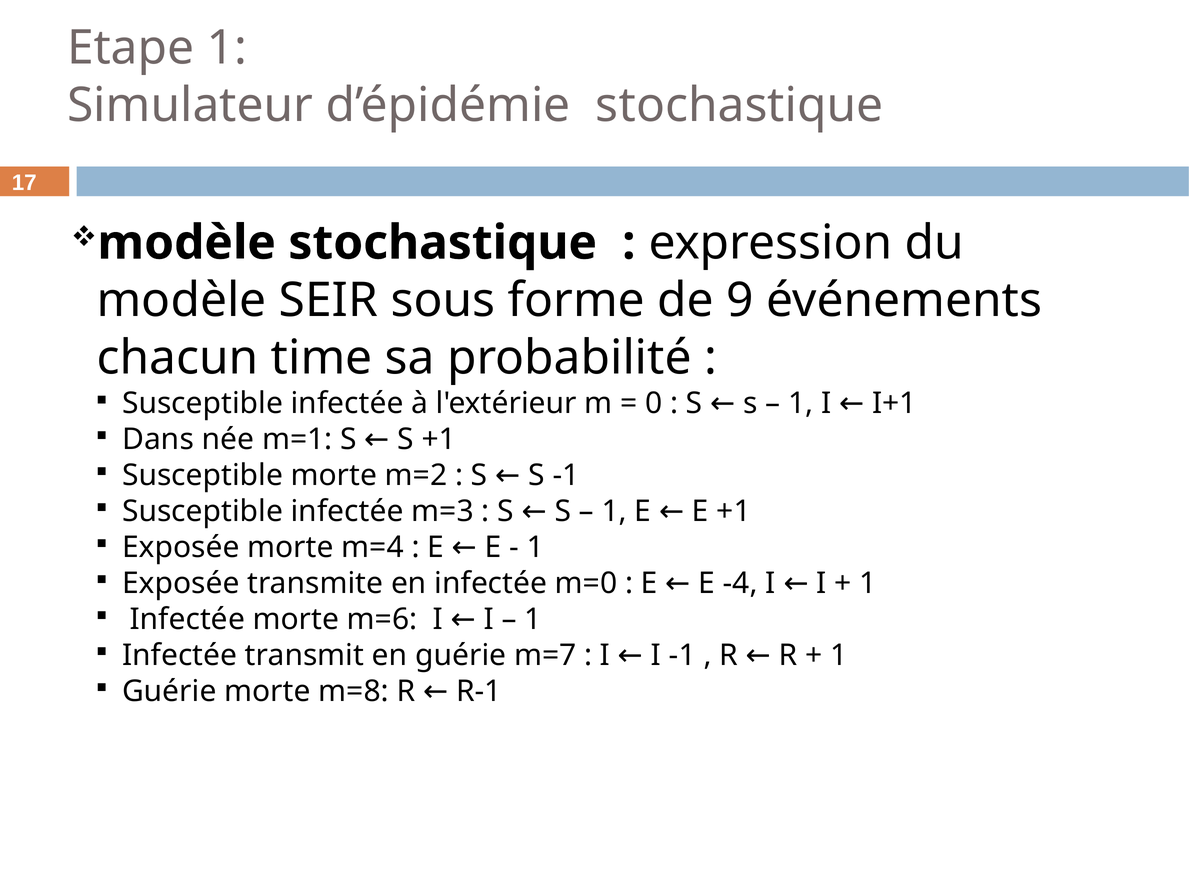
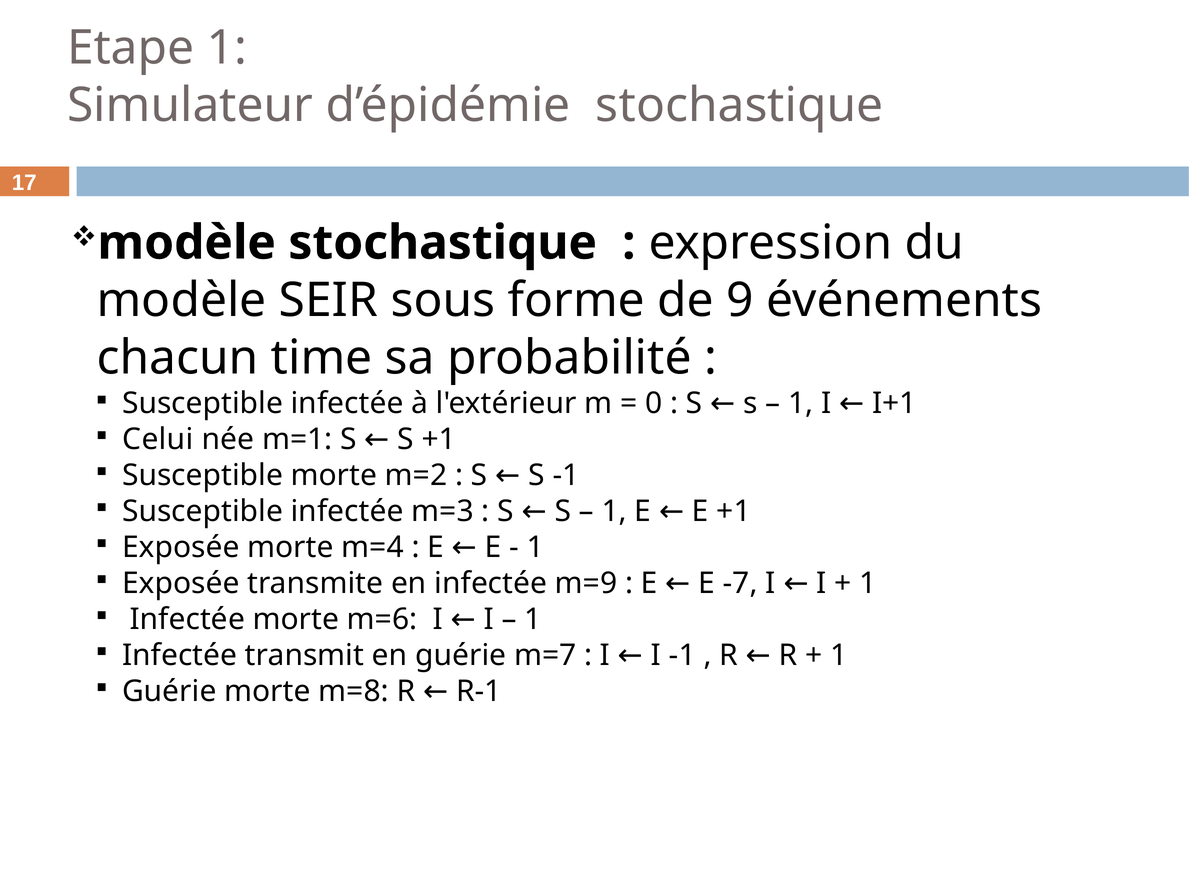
Dans: Dans -> Celui (158, 439)
m=0: m=0 -> m=9 (586, 583)
-4: -4 -> -7 (740, 583)
